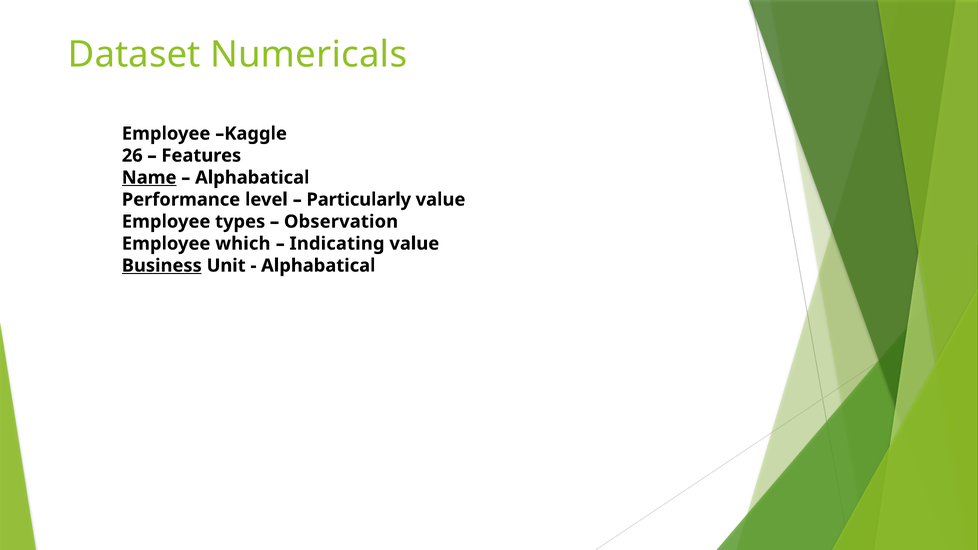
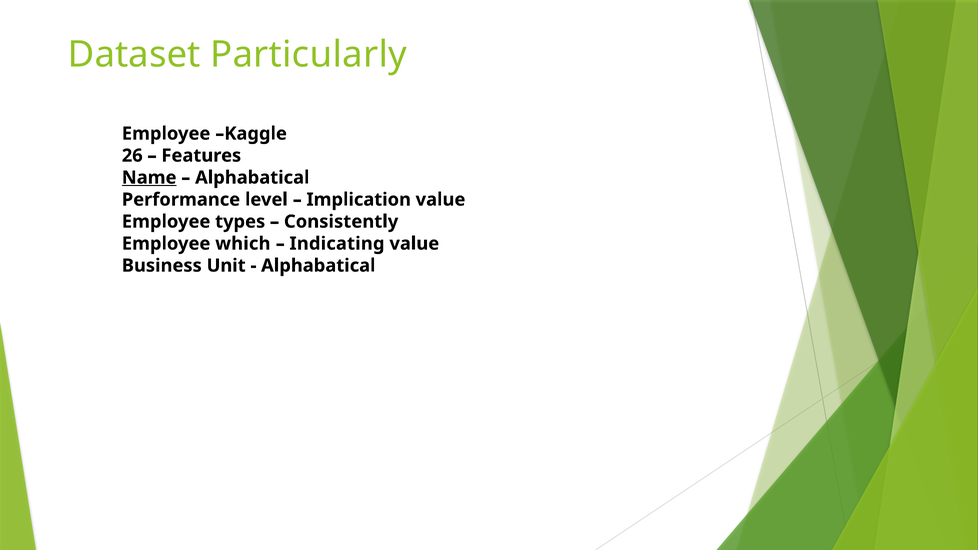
Numericals: Numericals -> Particularly (309, 55)
Particularly: Particularly -> Implication (359, 200)
Observation: Observation -> Consistently (341, 222)
Business underline: present -> none (162, 266)
